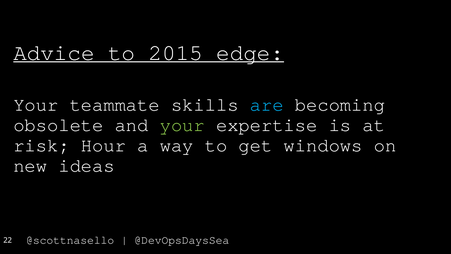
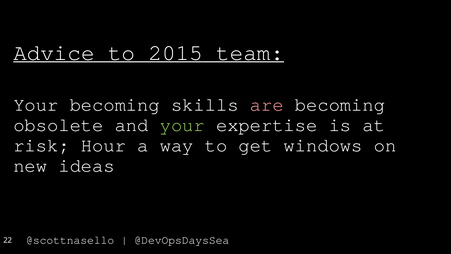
edge: edge -> team (250, 53)
Your teammate: teammate -> becoming (115, 105)
are colour: light blue -> pink (267, 105)
